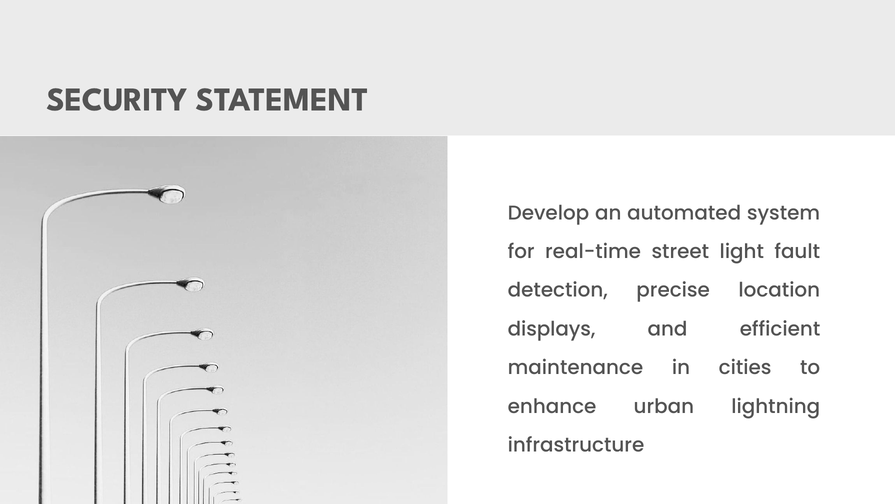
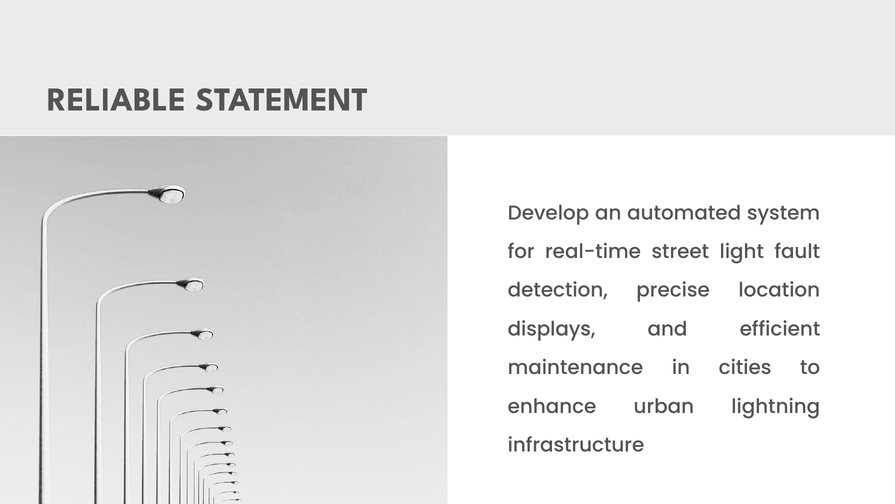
SECURITY: SECURITY -> RELIABLE (116, 99)
